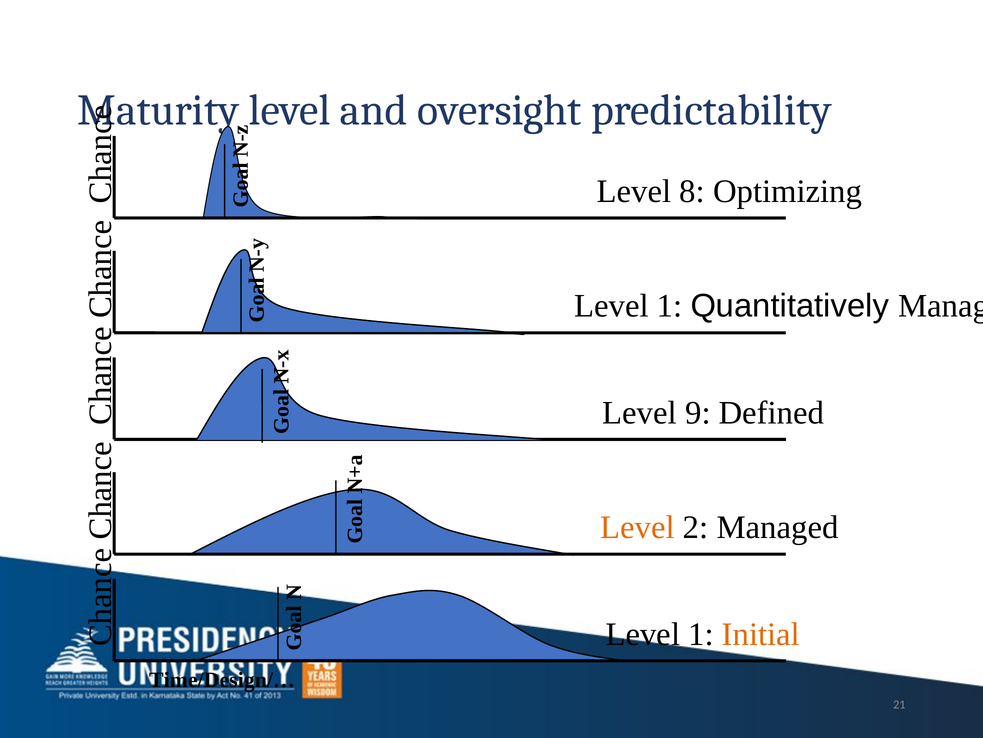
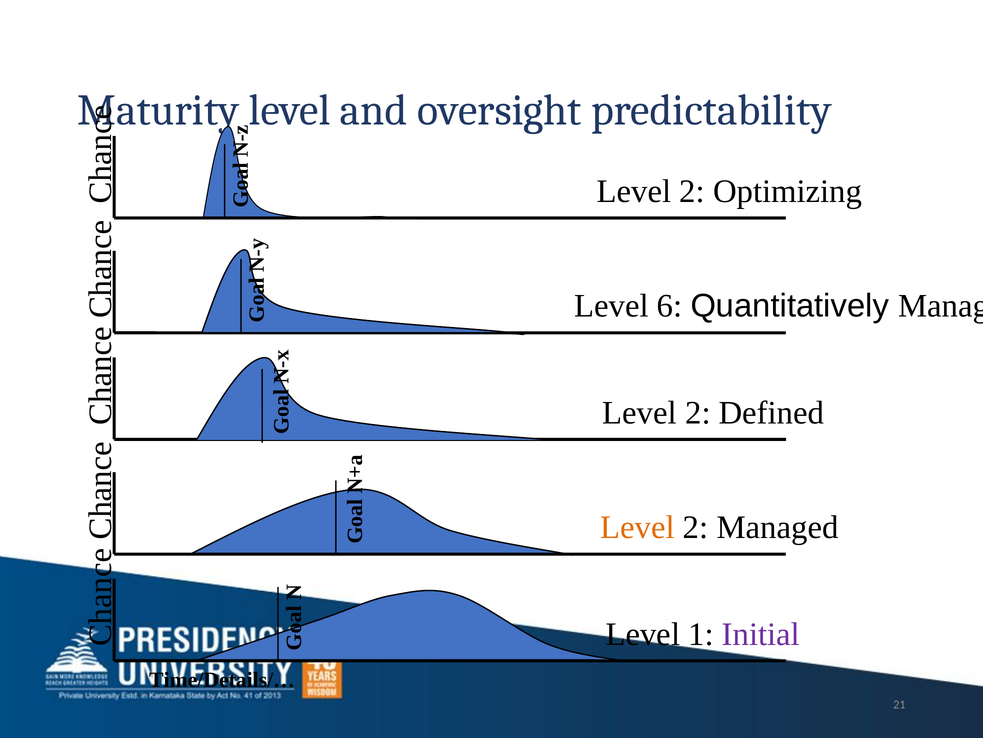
8: 8 -> 2 (692, 191)
1: 1 -> 6 (670, 306)
9: 9 -> 2 (698, 412)
Initial colour: orange -> purple (761, 634)
Time/Design/…: Time/Design/… -> Time/Details/… (222, 680)
